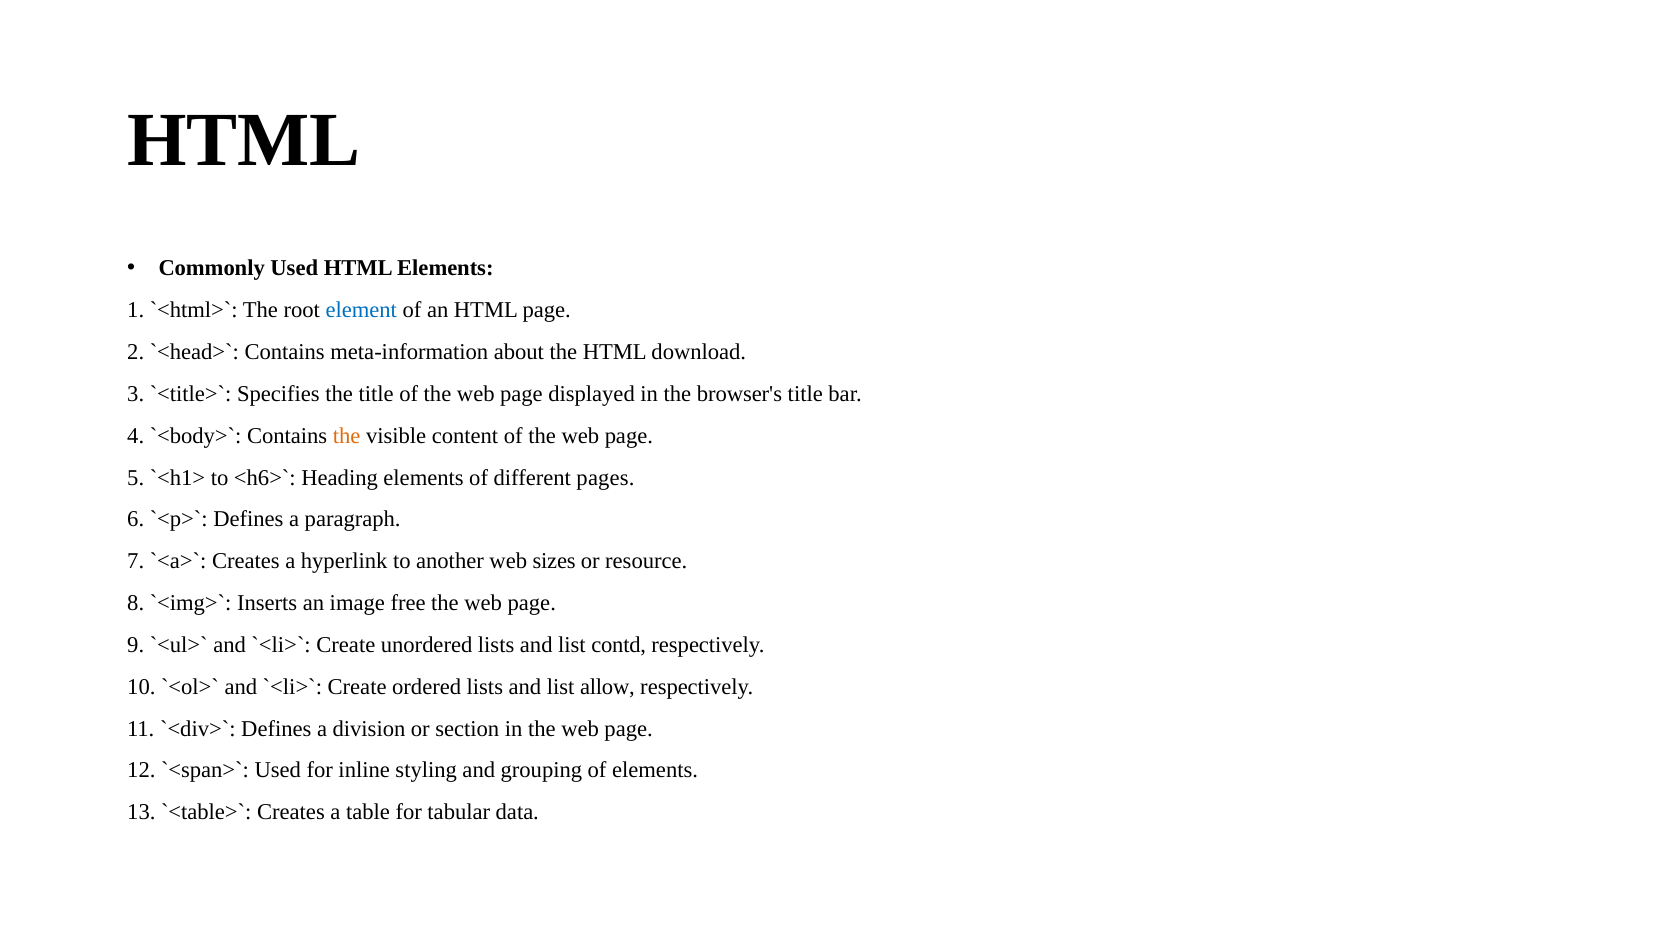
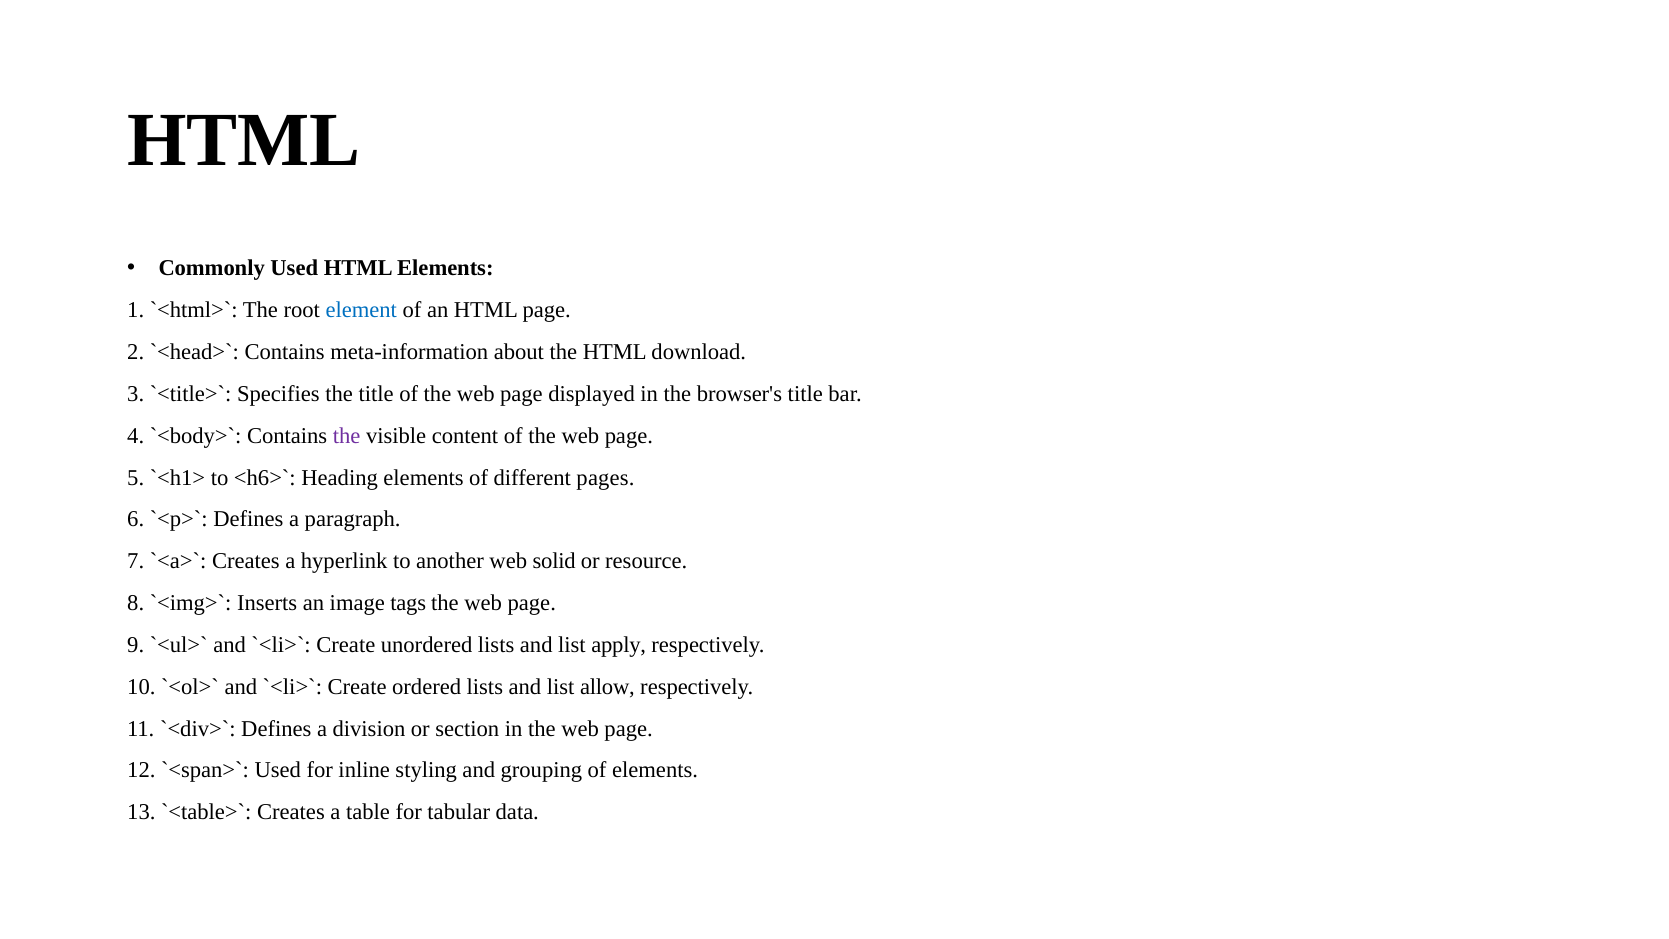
the colour: orange -> purple (347, 436)
sizes: sizes -> solid (554, 561)
free: free -> tags (408, 603)
contd: contd -> apply (619, 645)
